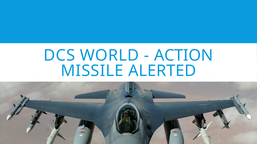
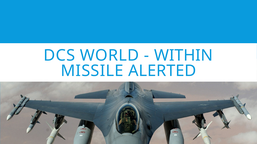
ACTION: ACTION -> WITHIN (184, 56)
